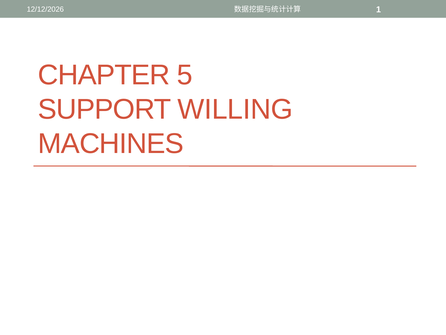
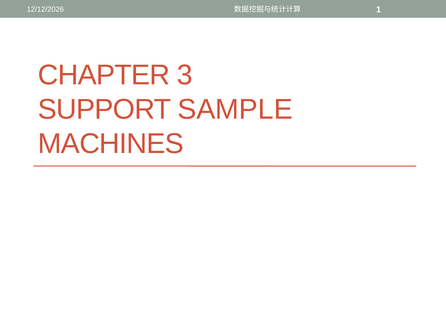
5: 5 -> 3 (185, 75)
WILLING: WILLING -> SAMPLE (235, 109)
